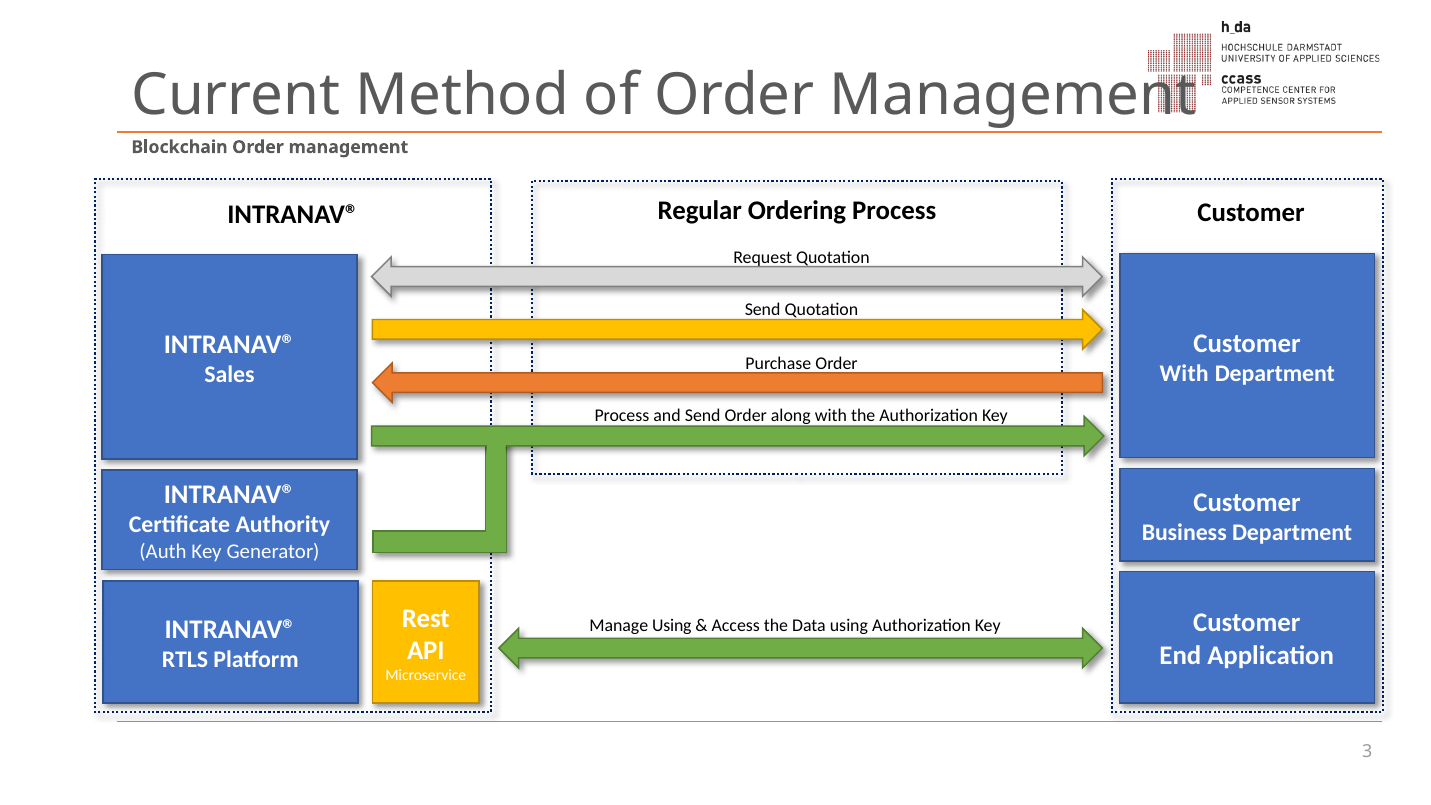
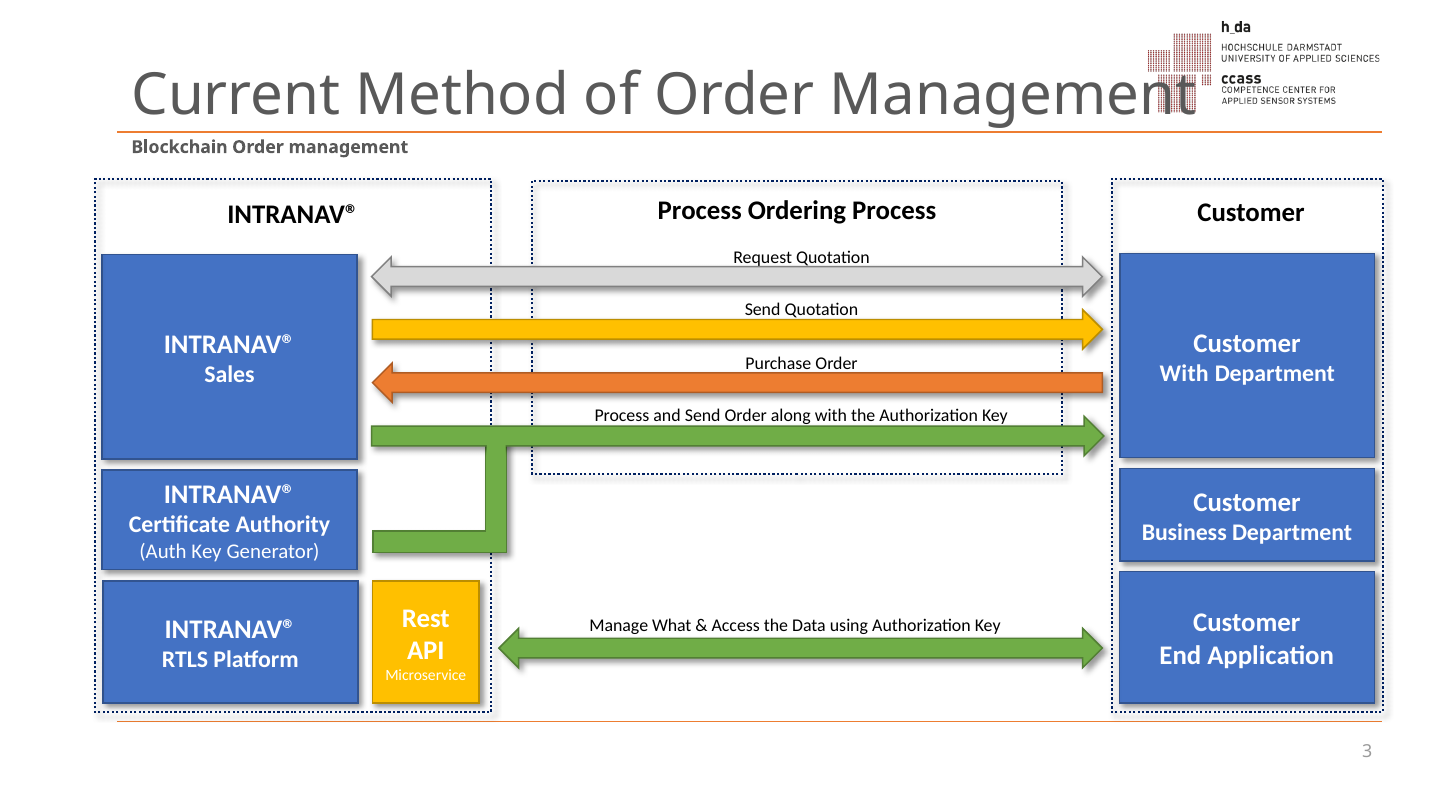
Regular: Regular -> Process (700, 211)
Manage Using: Using -> What (672, 626)
